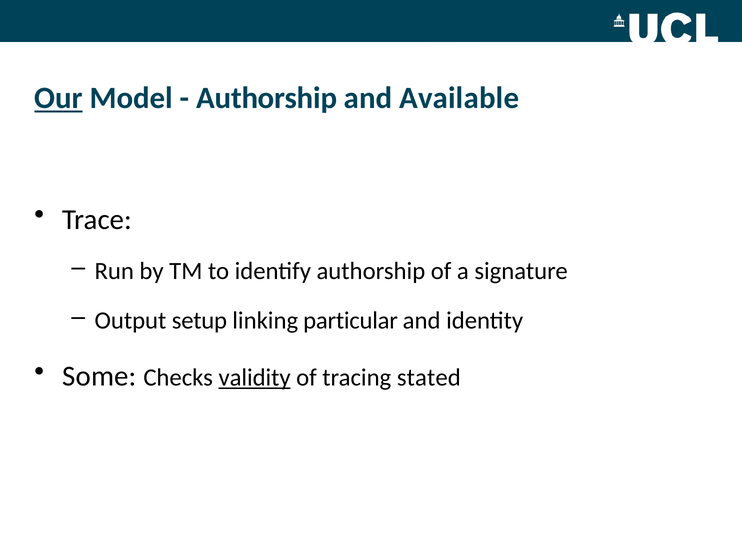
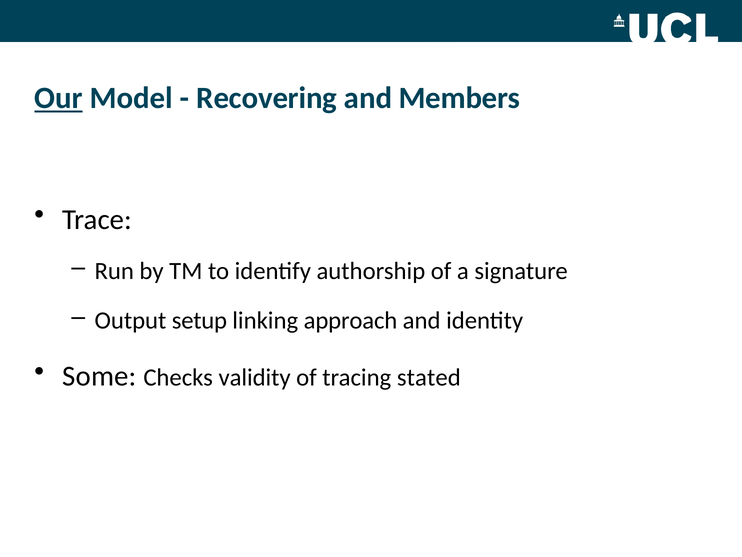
Authorship: Authorship -> Recovering (267, 98)
Available: Available -> Members (459, 98)
particular: particular -> approach (351, 320)
validity underline: present -> none (255, 377)
